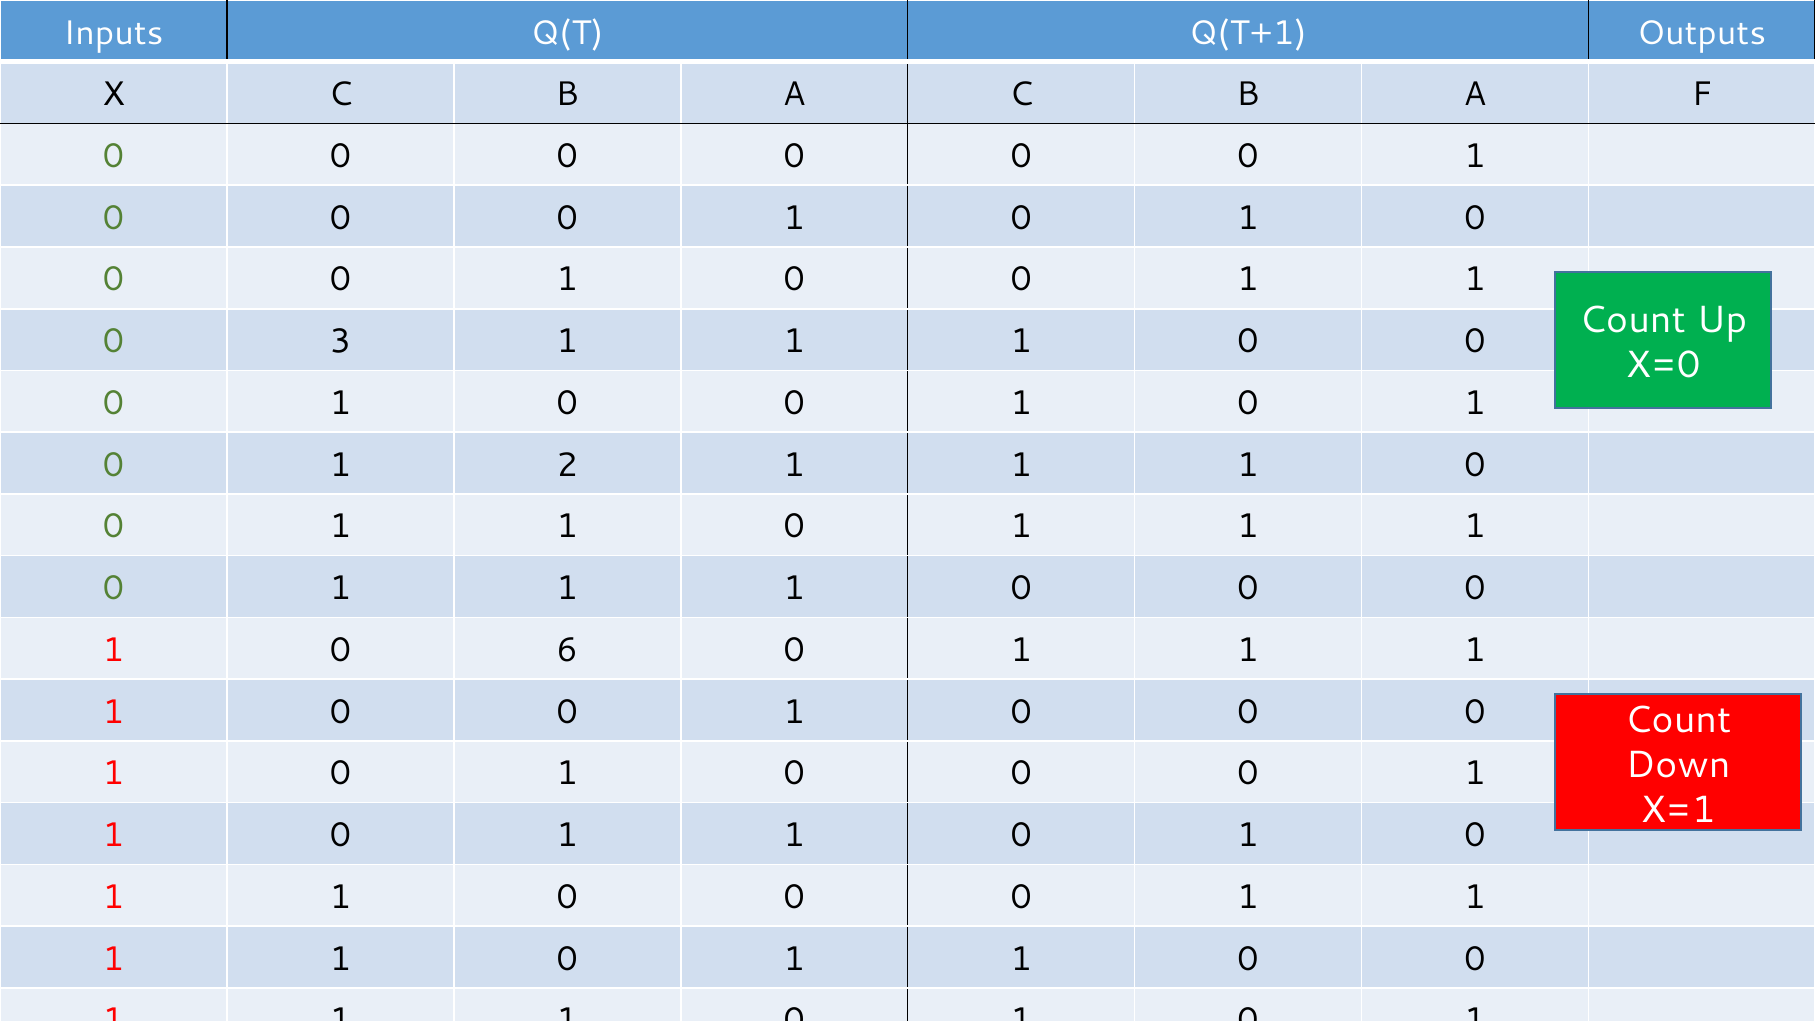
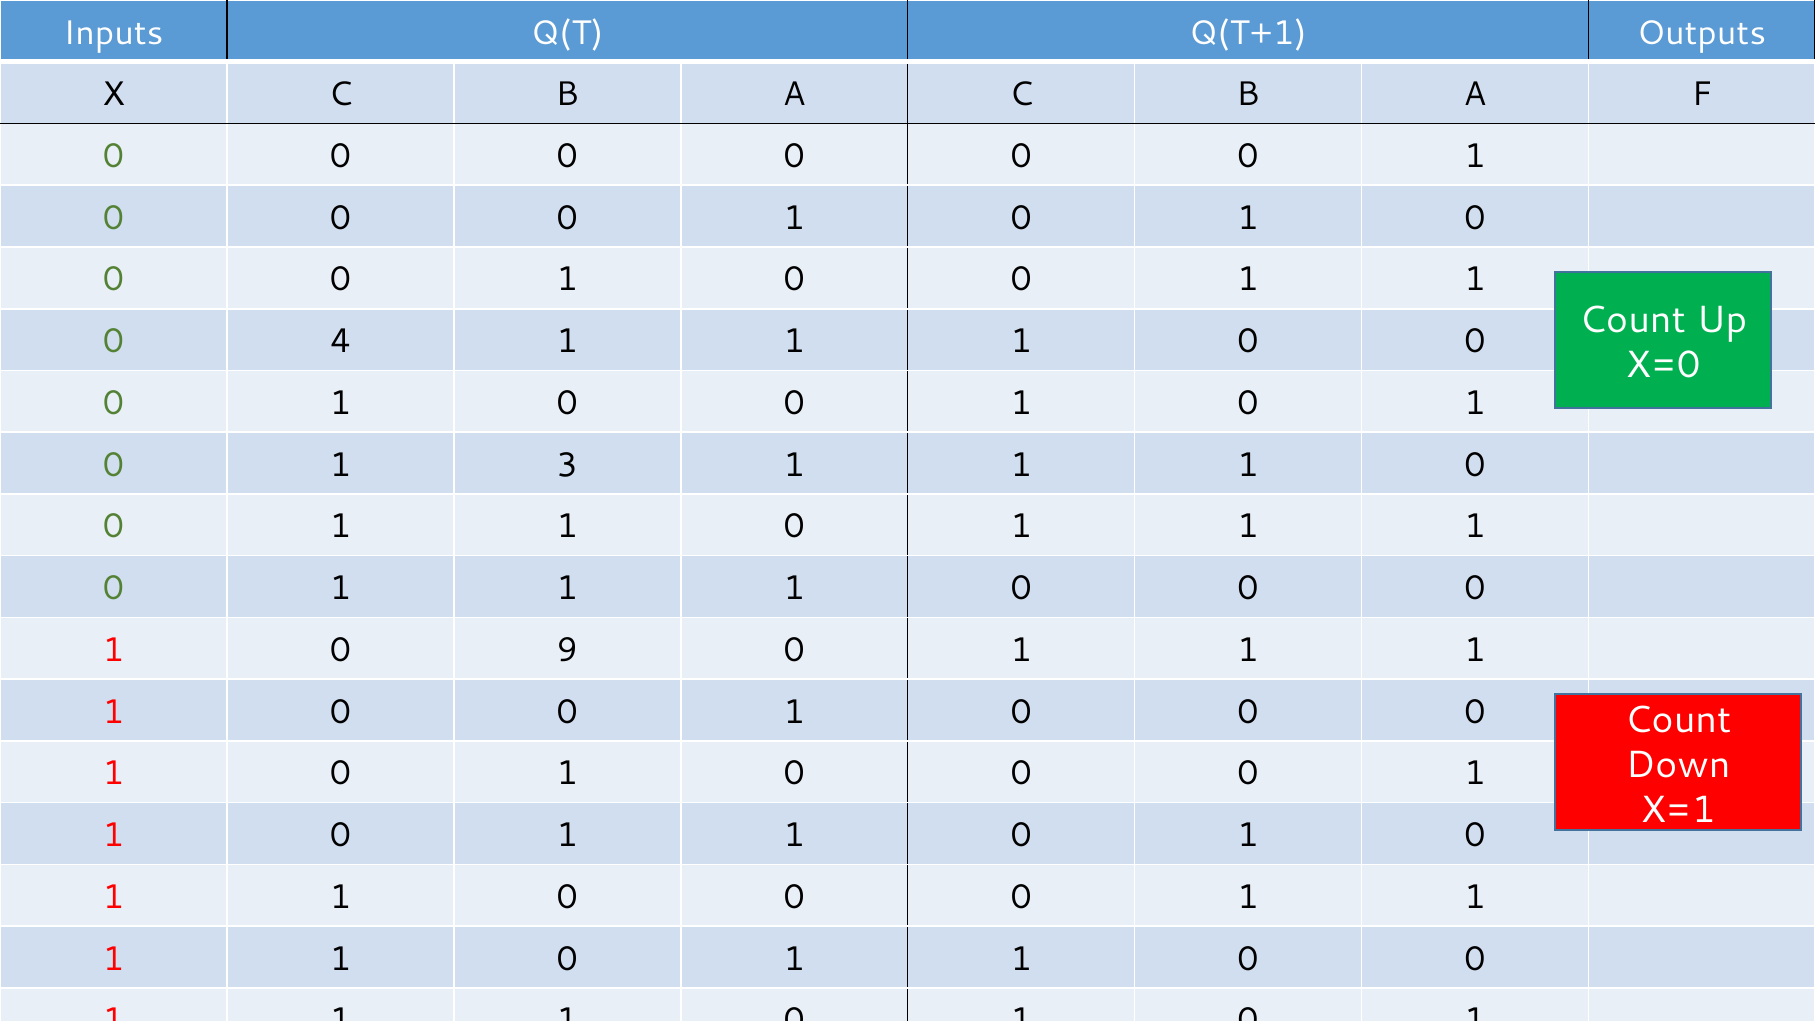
3: 3 -> 4 (340, 341)
2: 2 -> 3 (567, 465)
6: 6 -> 9 (567, 650)
